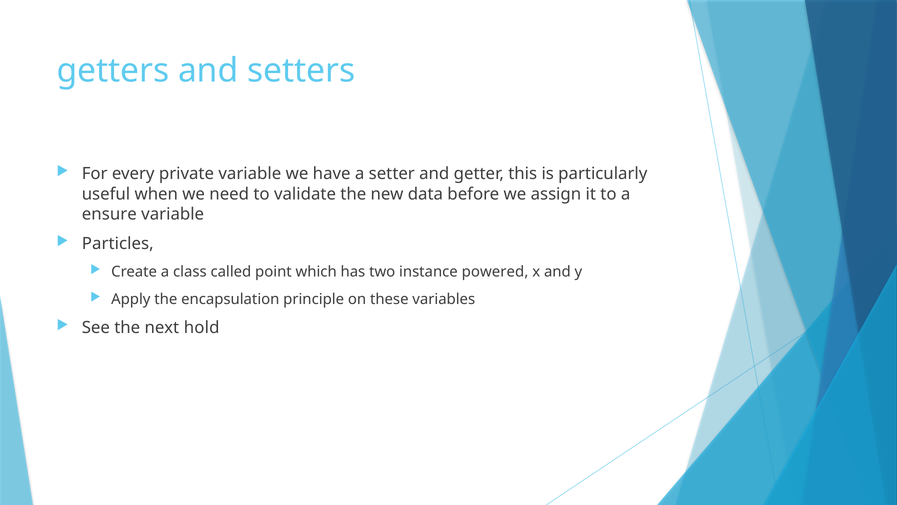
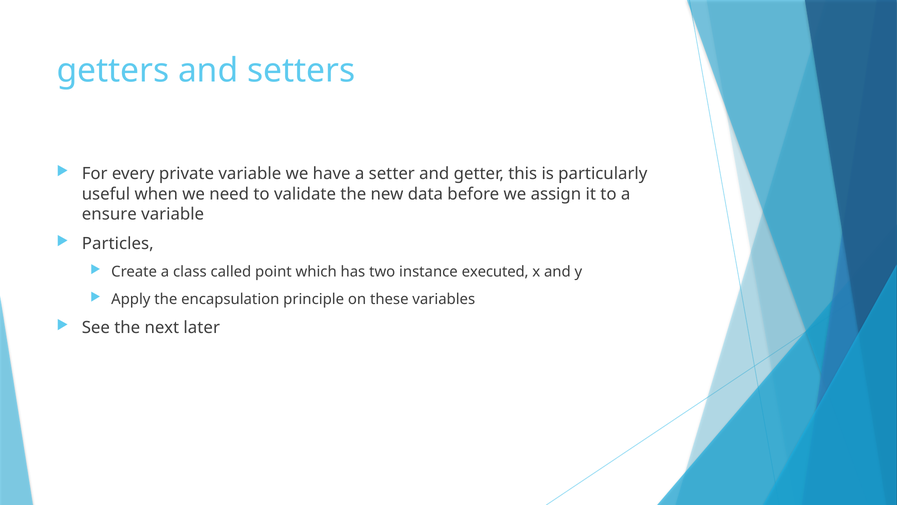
powered: powered -> executed (495, 272)
hold: hold -> later (202, 328)
